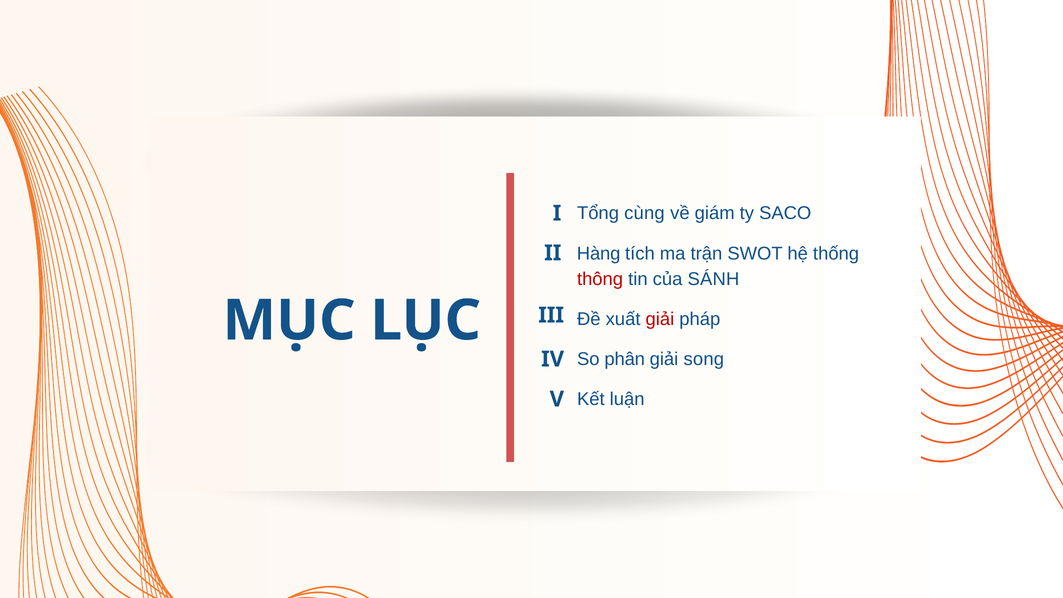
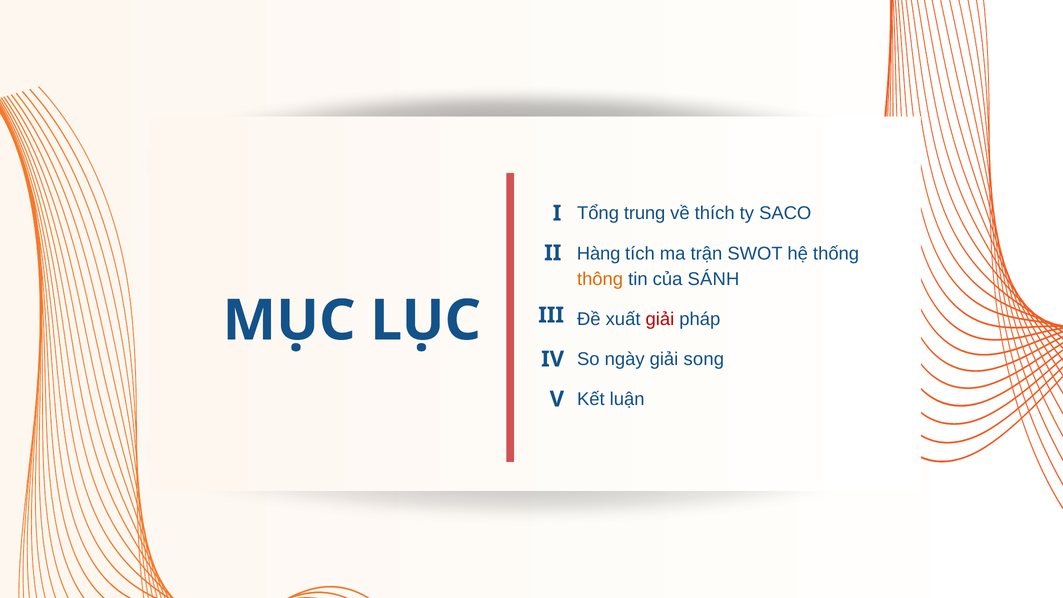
cùng: cùng -> trung (645, 213)
giám: giám -> thích (715, 213)
thông colour: red -> orange (600, 279)
phân: phân -> ngày (625, 359)
